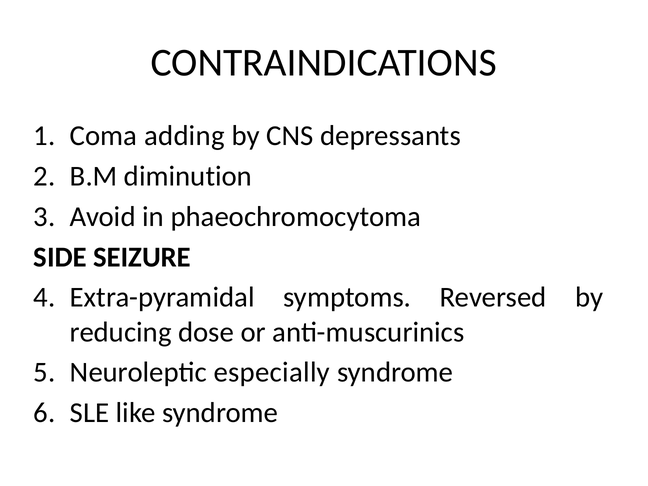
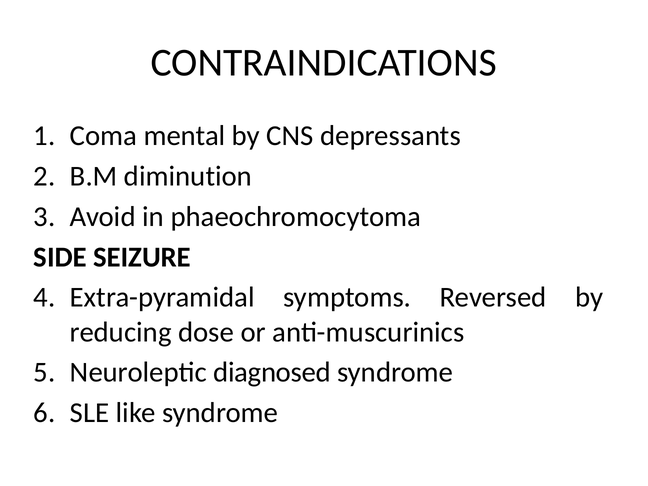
adding: adding -> mental (185, 136)
especially: especially -> diagnosed (272, 372)
